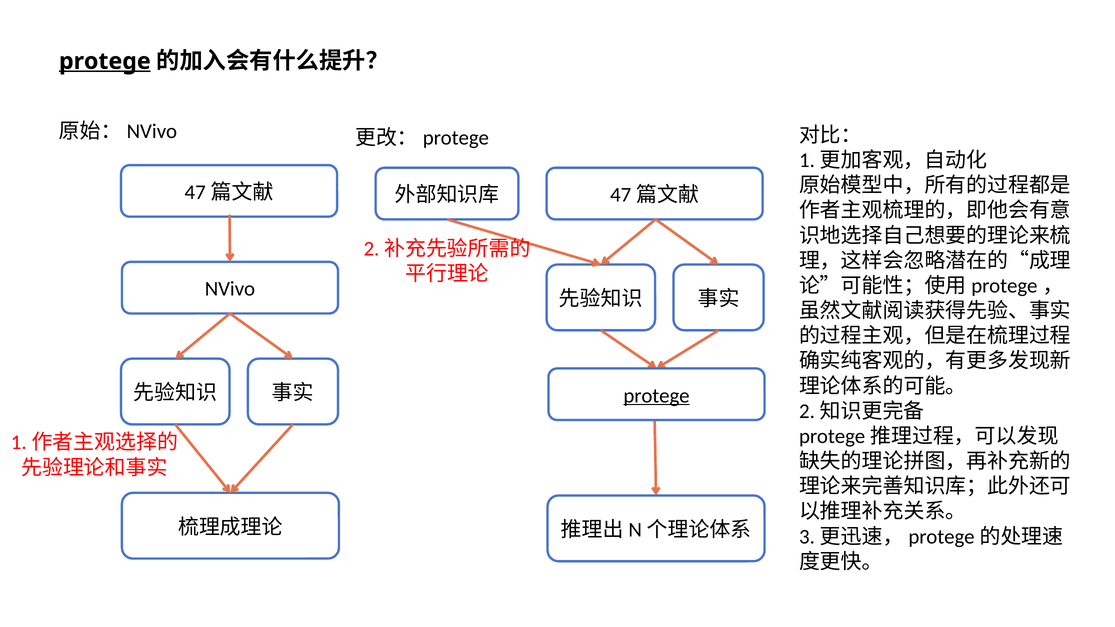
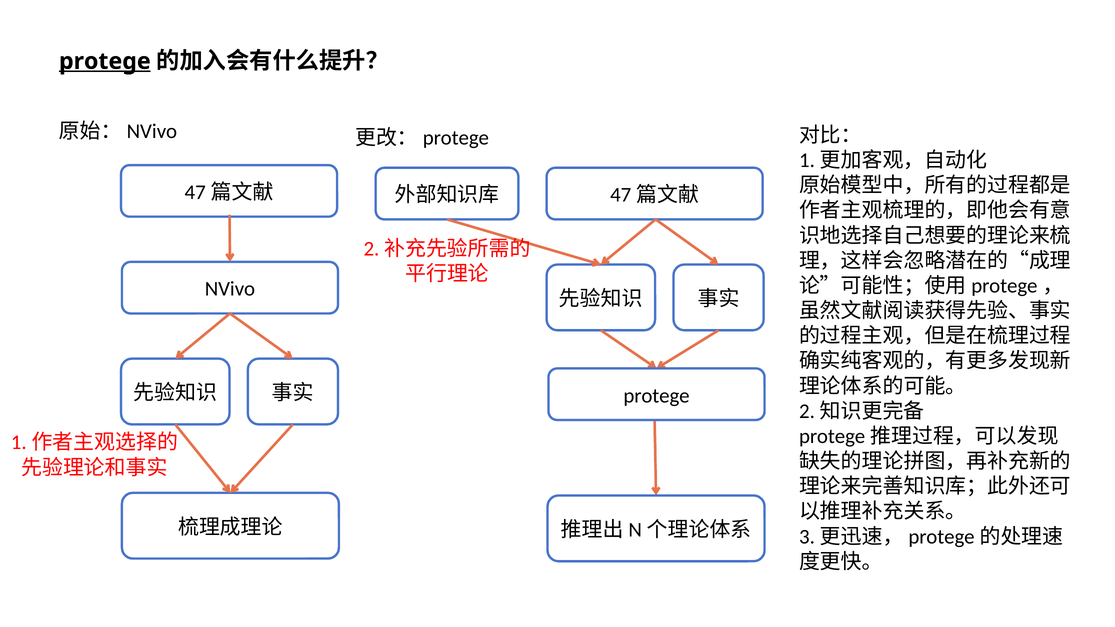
protege underline: present -> none (657, 396)
